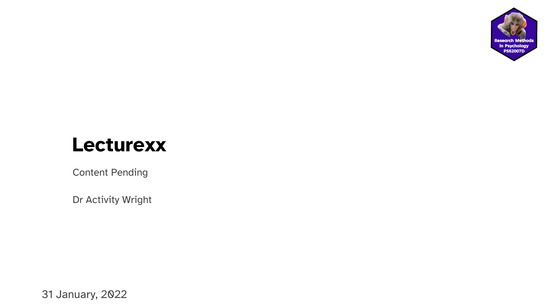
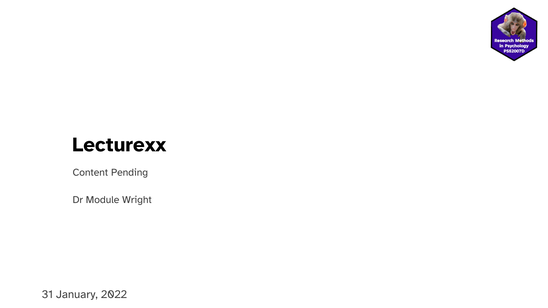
Activity: Activity -> Module (103, 200)
